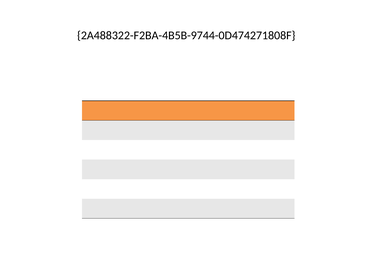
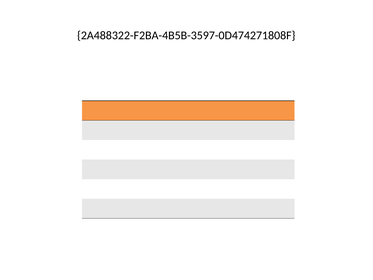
2A488322-F2BA-4B5B-9744-0D474271808F: 2A488322-F2BA-4B5B-9744-0D474271808F -> 2A488322-F2BA-4B5B-3597-0D474271808F (186, 35)
